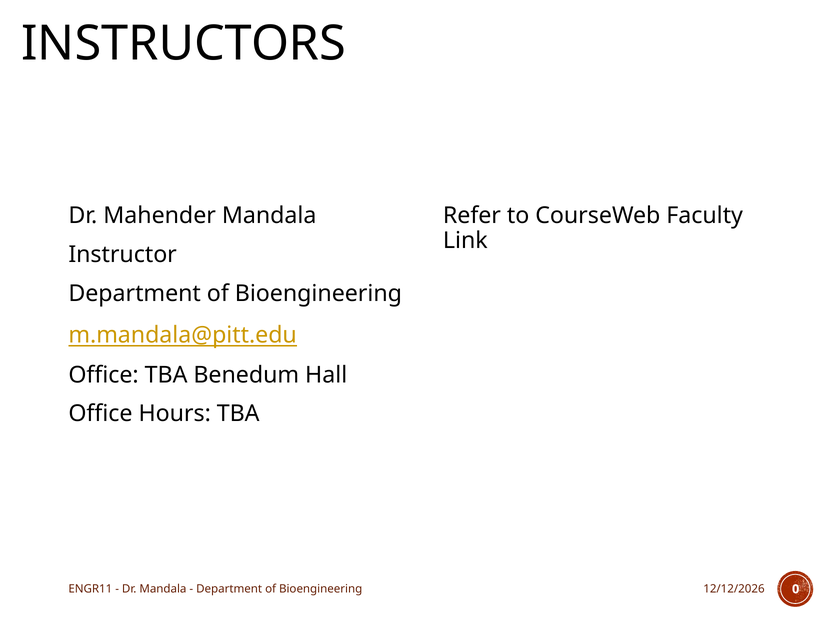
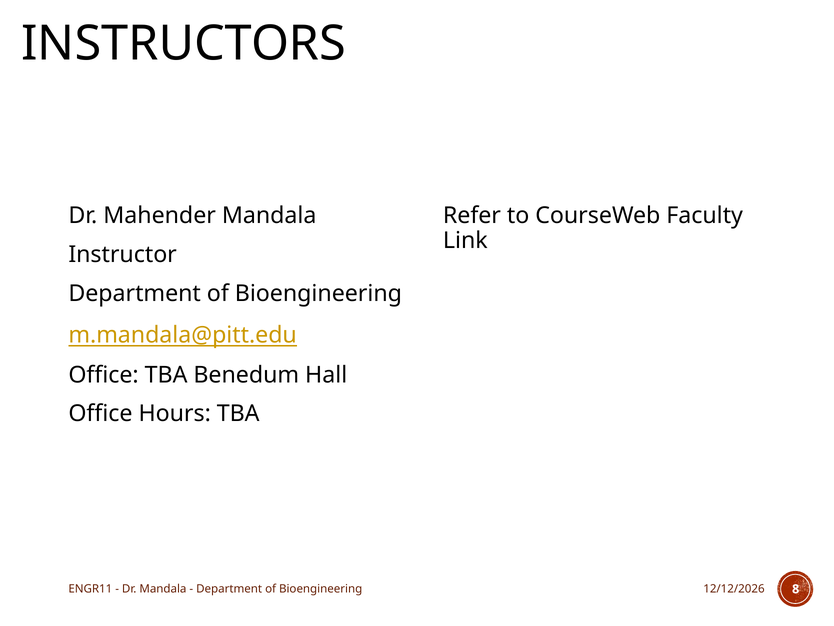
0: 0 -> 8 (796, 589)
